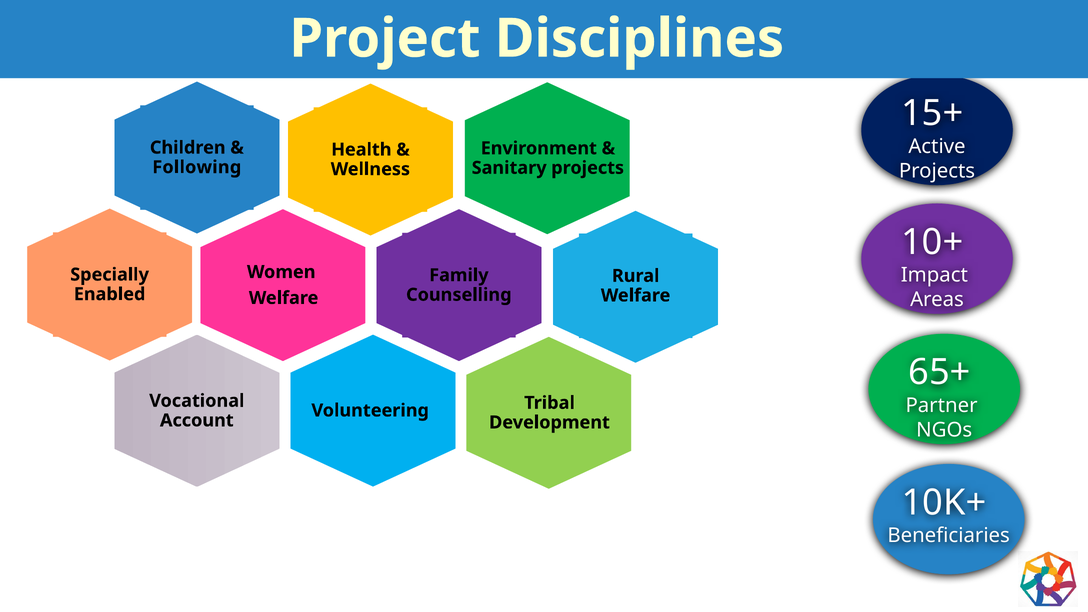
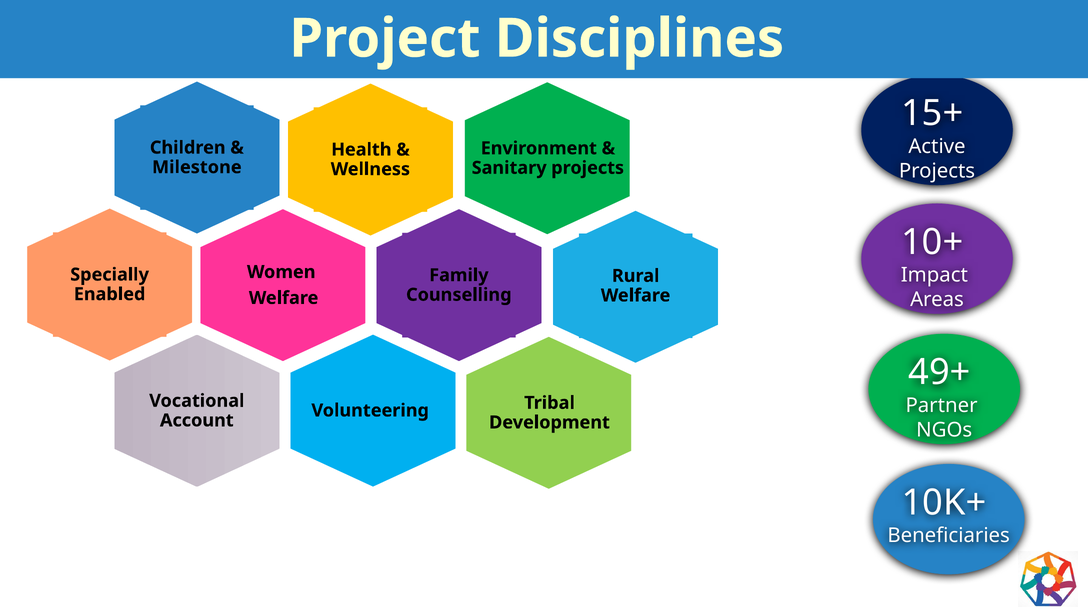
Following: Following -> Milestone (197, 167)
65+: 65+ -> 49+ (940, 373)
